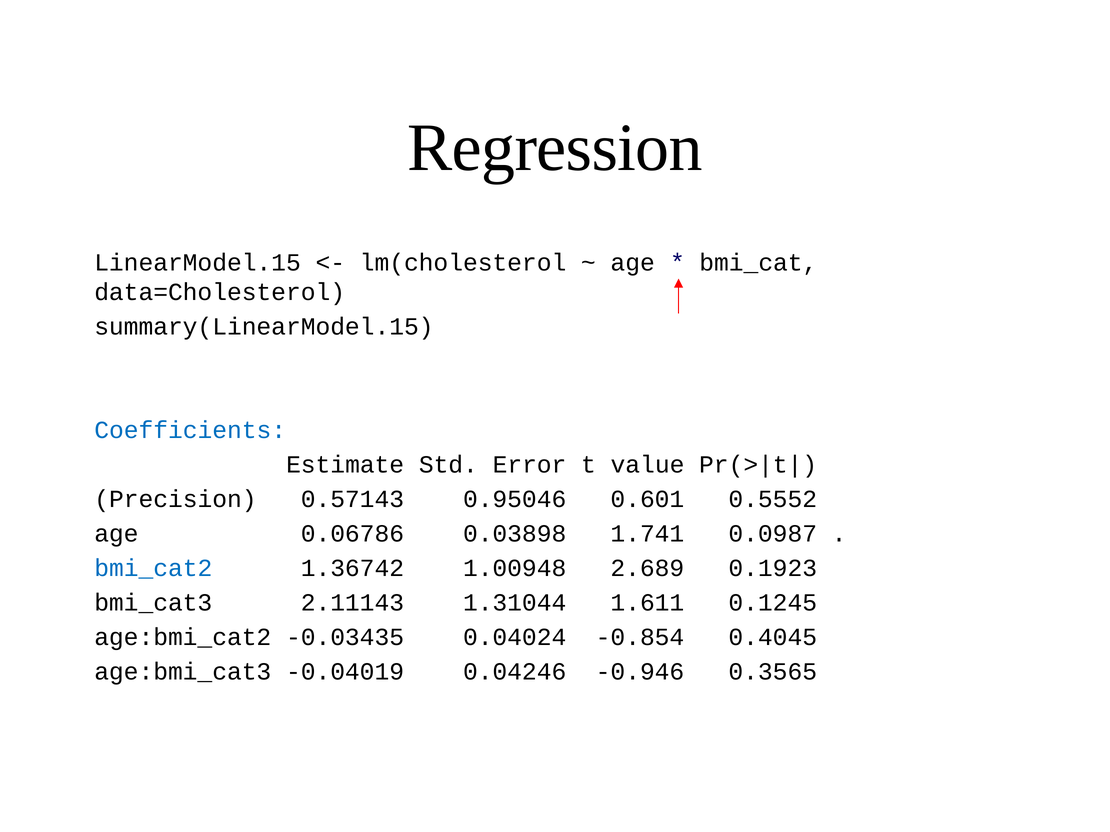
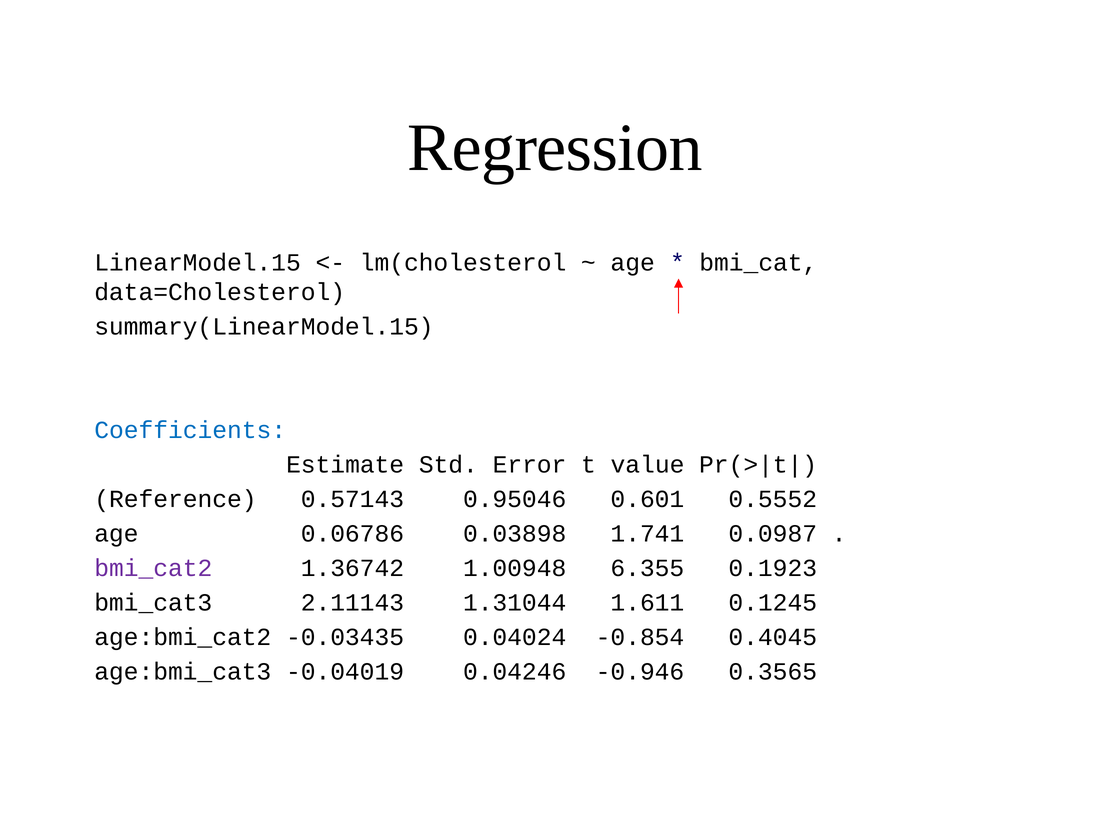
Precision: Precision -> Reference (175, 499)
bmi_cat2 colour: blue -> purple (153, 568)
2.689: 2.689 -> 6.355 (647, 568)
